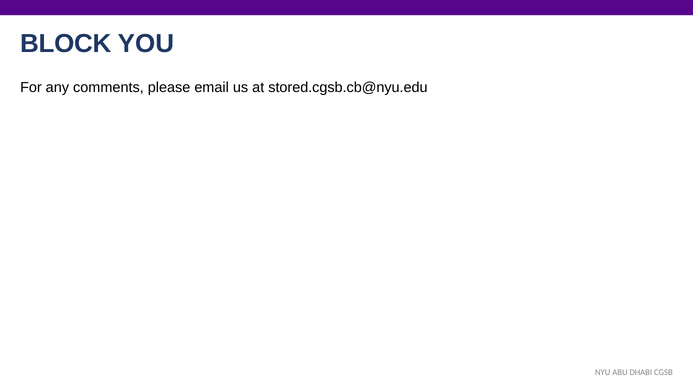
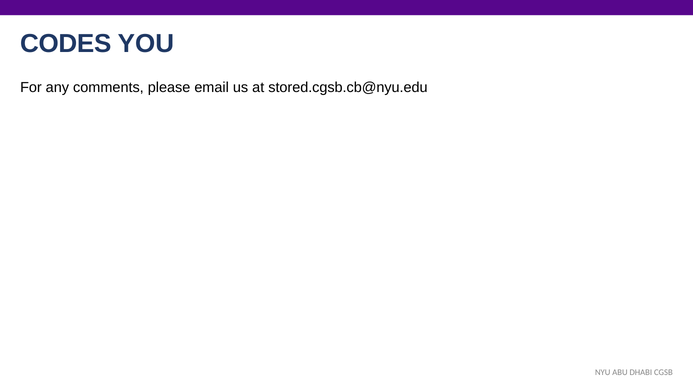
BLOCK: BLOCK -> CODES (66, 44)
